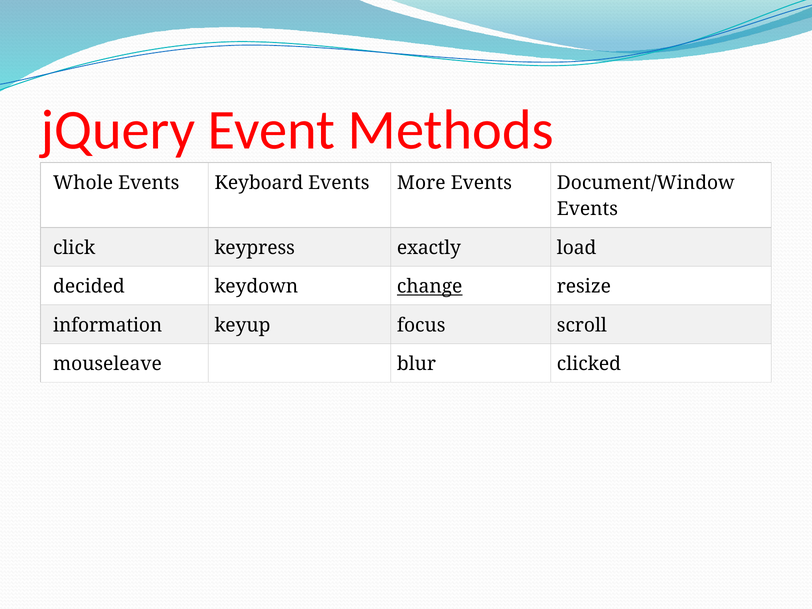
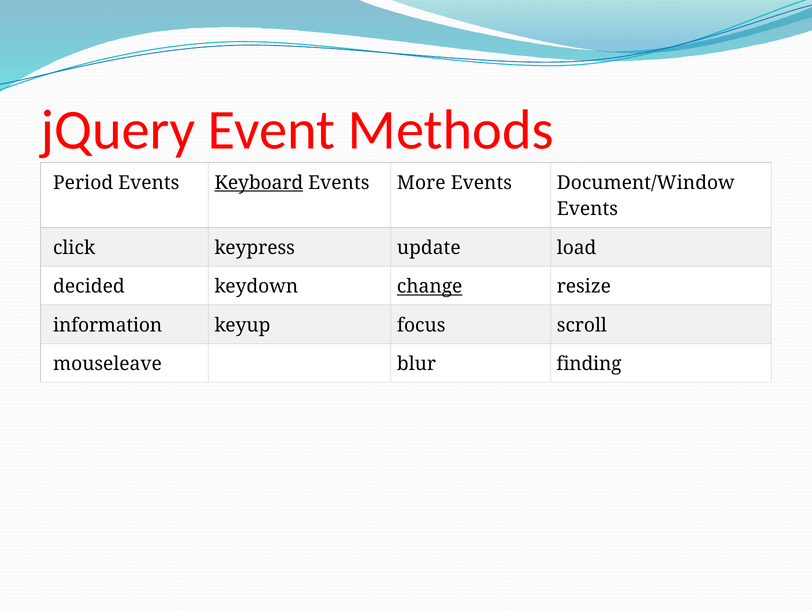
Whole: Whole -> Period (83, 183)
Keyboard underline: none -> present (259, 183)
exactly: exactly -> update (429, 248)
clicked: clicked -> finding (589, 364)
